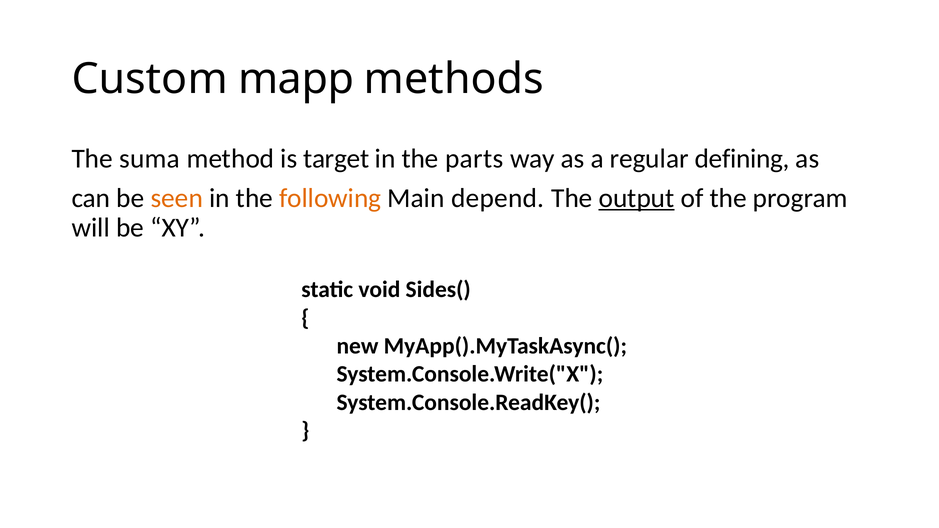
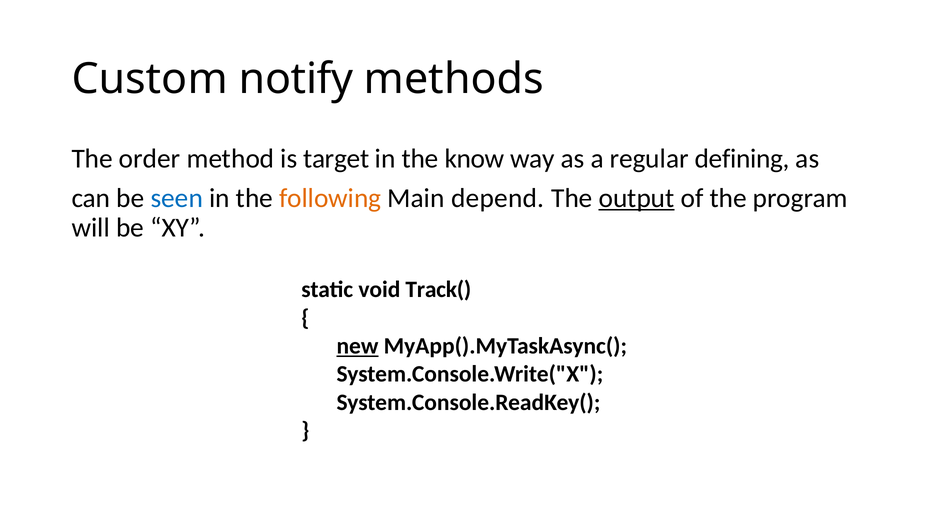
mapp: mapp -> notify (296, 79)
suma: suma -> order (150, 159)
parts: parts -> know (475, 159)
seen colour: orange -> blue (177, 198)
Sides(: Sides( -> Track( (438, 290)
new underline: none -> present (357, 346)
